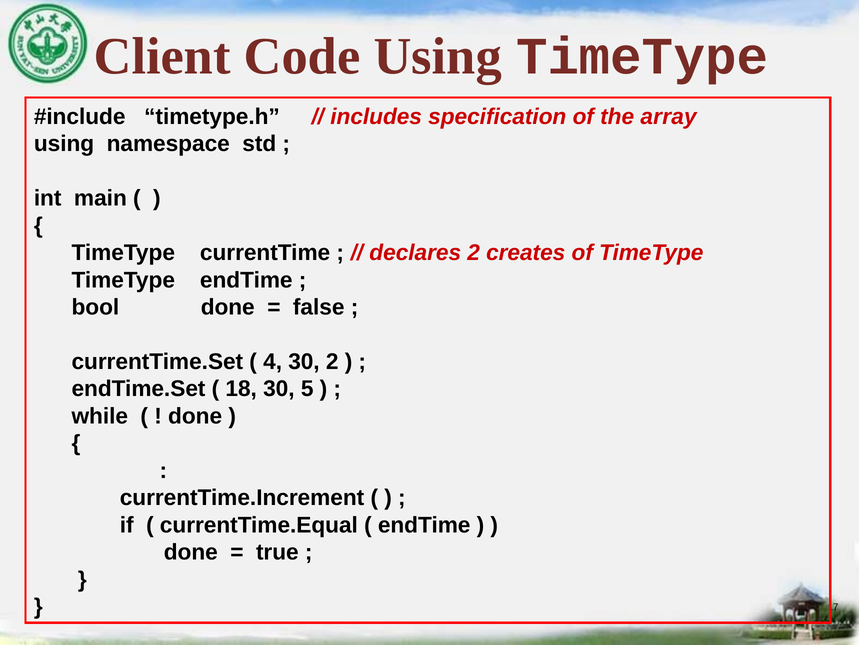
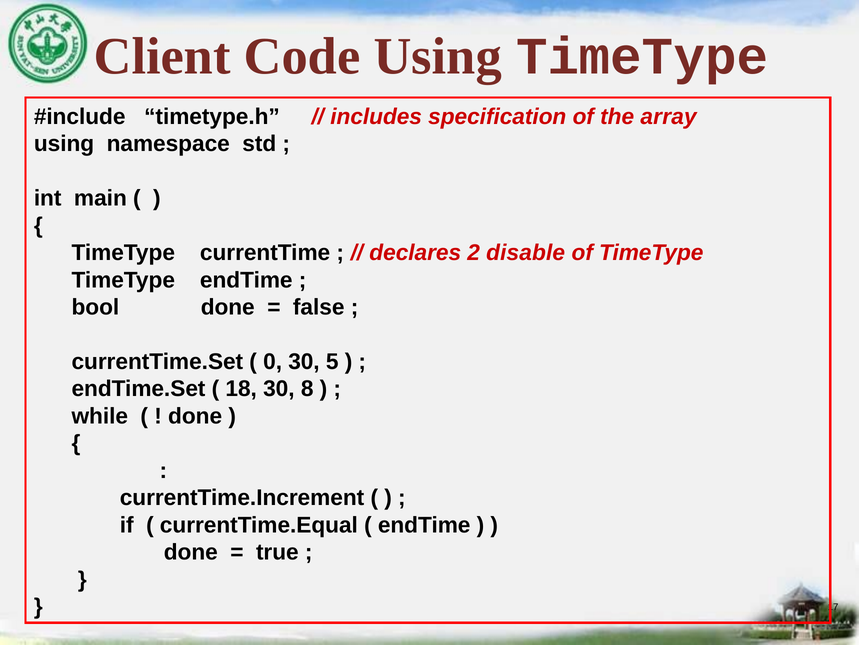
creates: creates -> disable (526, 253)
4: 4 -> 0 (273, 361)
30 2: 2 -> 5 (332, 361)
5: 5 -> 8 (307, 389)
